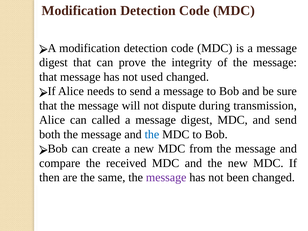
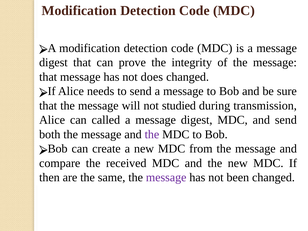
used: used -> does (152, 77)
dispute: dispute -> studied (179, 106)
the colour: blue -> purple (152, 134)
